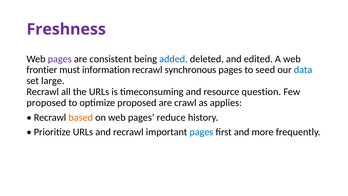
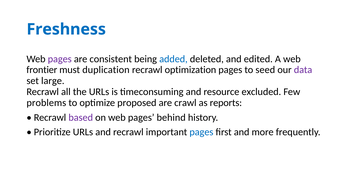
Freshness colour: purple -> blue (66, 29)
information: information -> duplication (106, 70)
synchronous: synchronous -> optimization (190, 70)
data colour: blue -> purple (303, 70)
question: question -> excluded (261, 92)
proposed: proposed -> problems (46, 103)
applies: applies -> reports (226, 103)
based colour: orange -> purple (81, 117)
reduce: reduce -> behind (171, 117)
